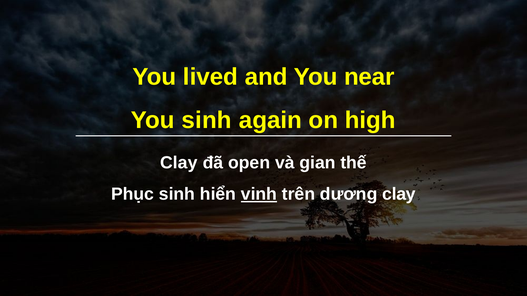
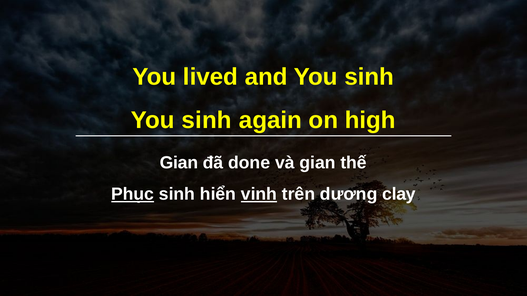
and You near: near -> sinh (369, 77)
Clay: Clay -> Gian (179, 163)
open: open -> done (249, 163)
Phục underline: none -> present (133, 194)
